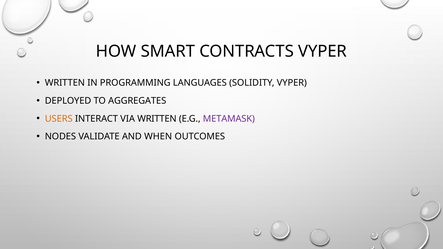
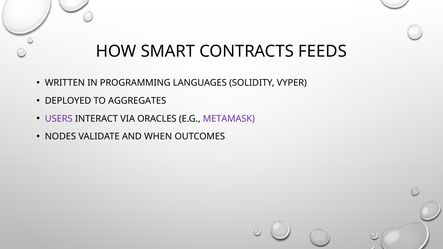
CONTRACTS VYPER: VYPER -> FEEDS (322, 51)
USERS colour: orange -> purple (59, 119)
VIA WRITTEN: WRITTEN -> ORACLES (157, 119)
